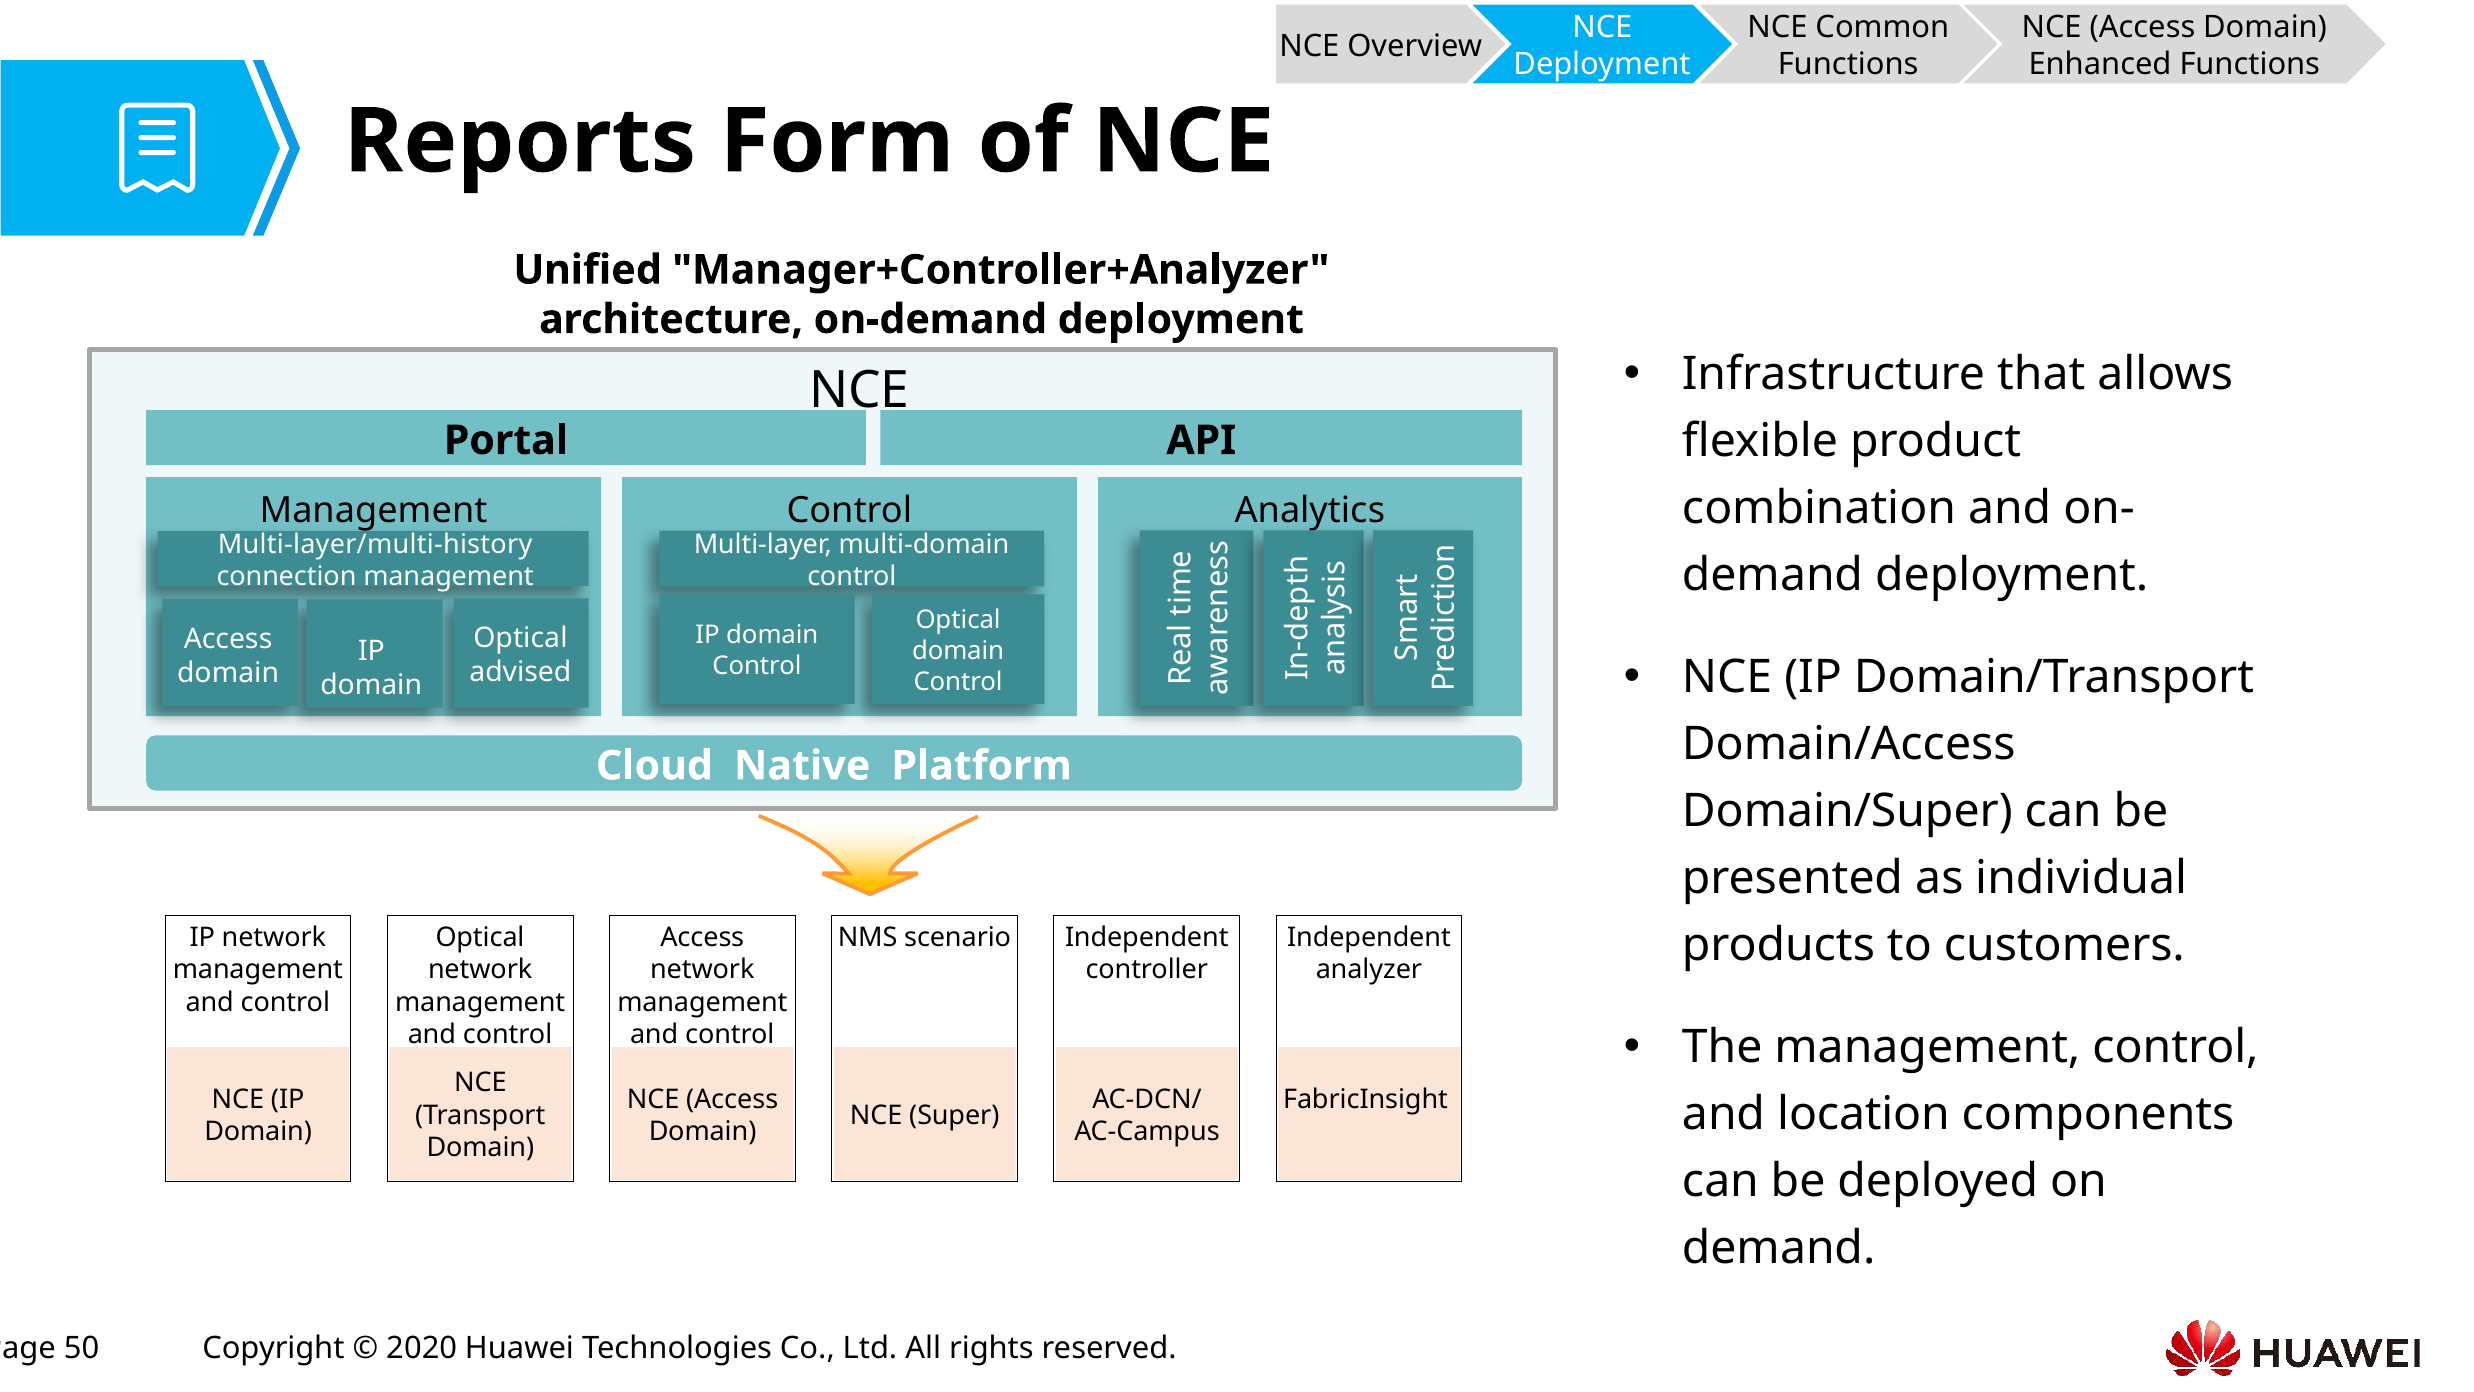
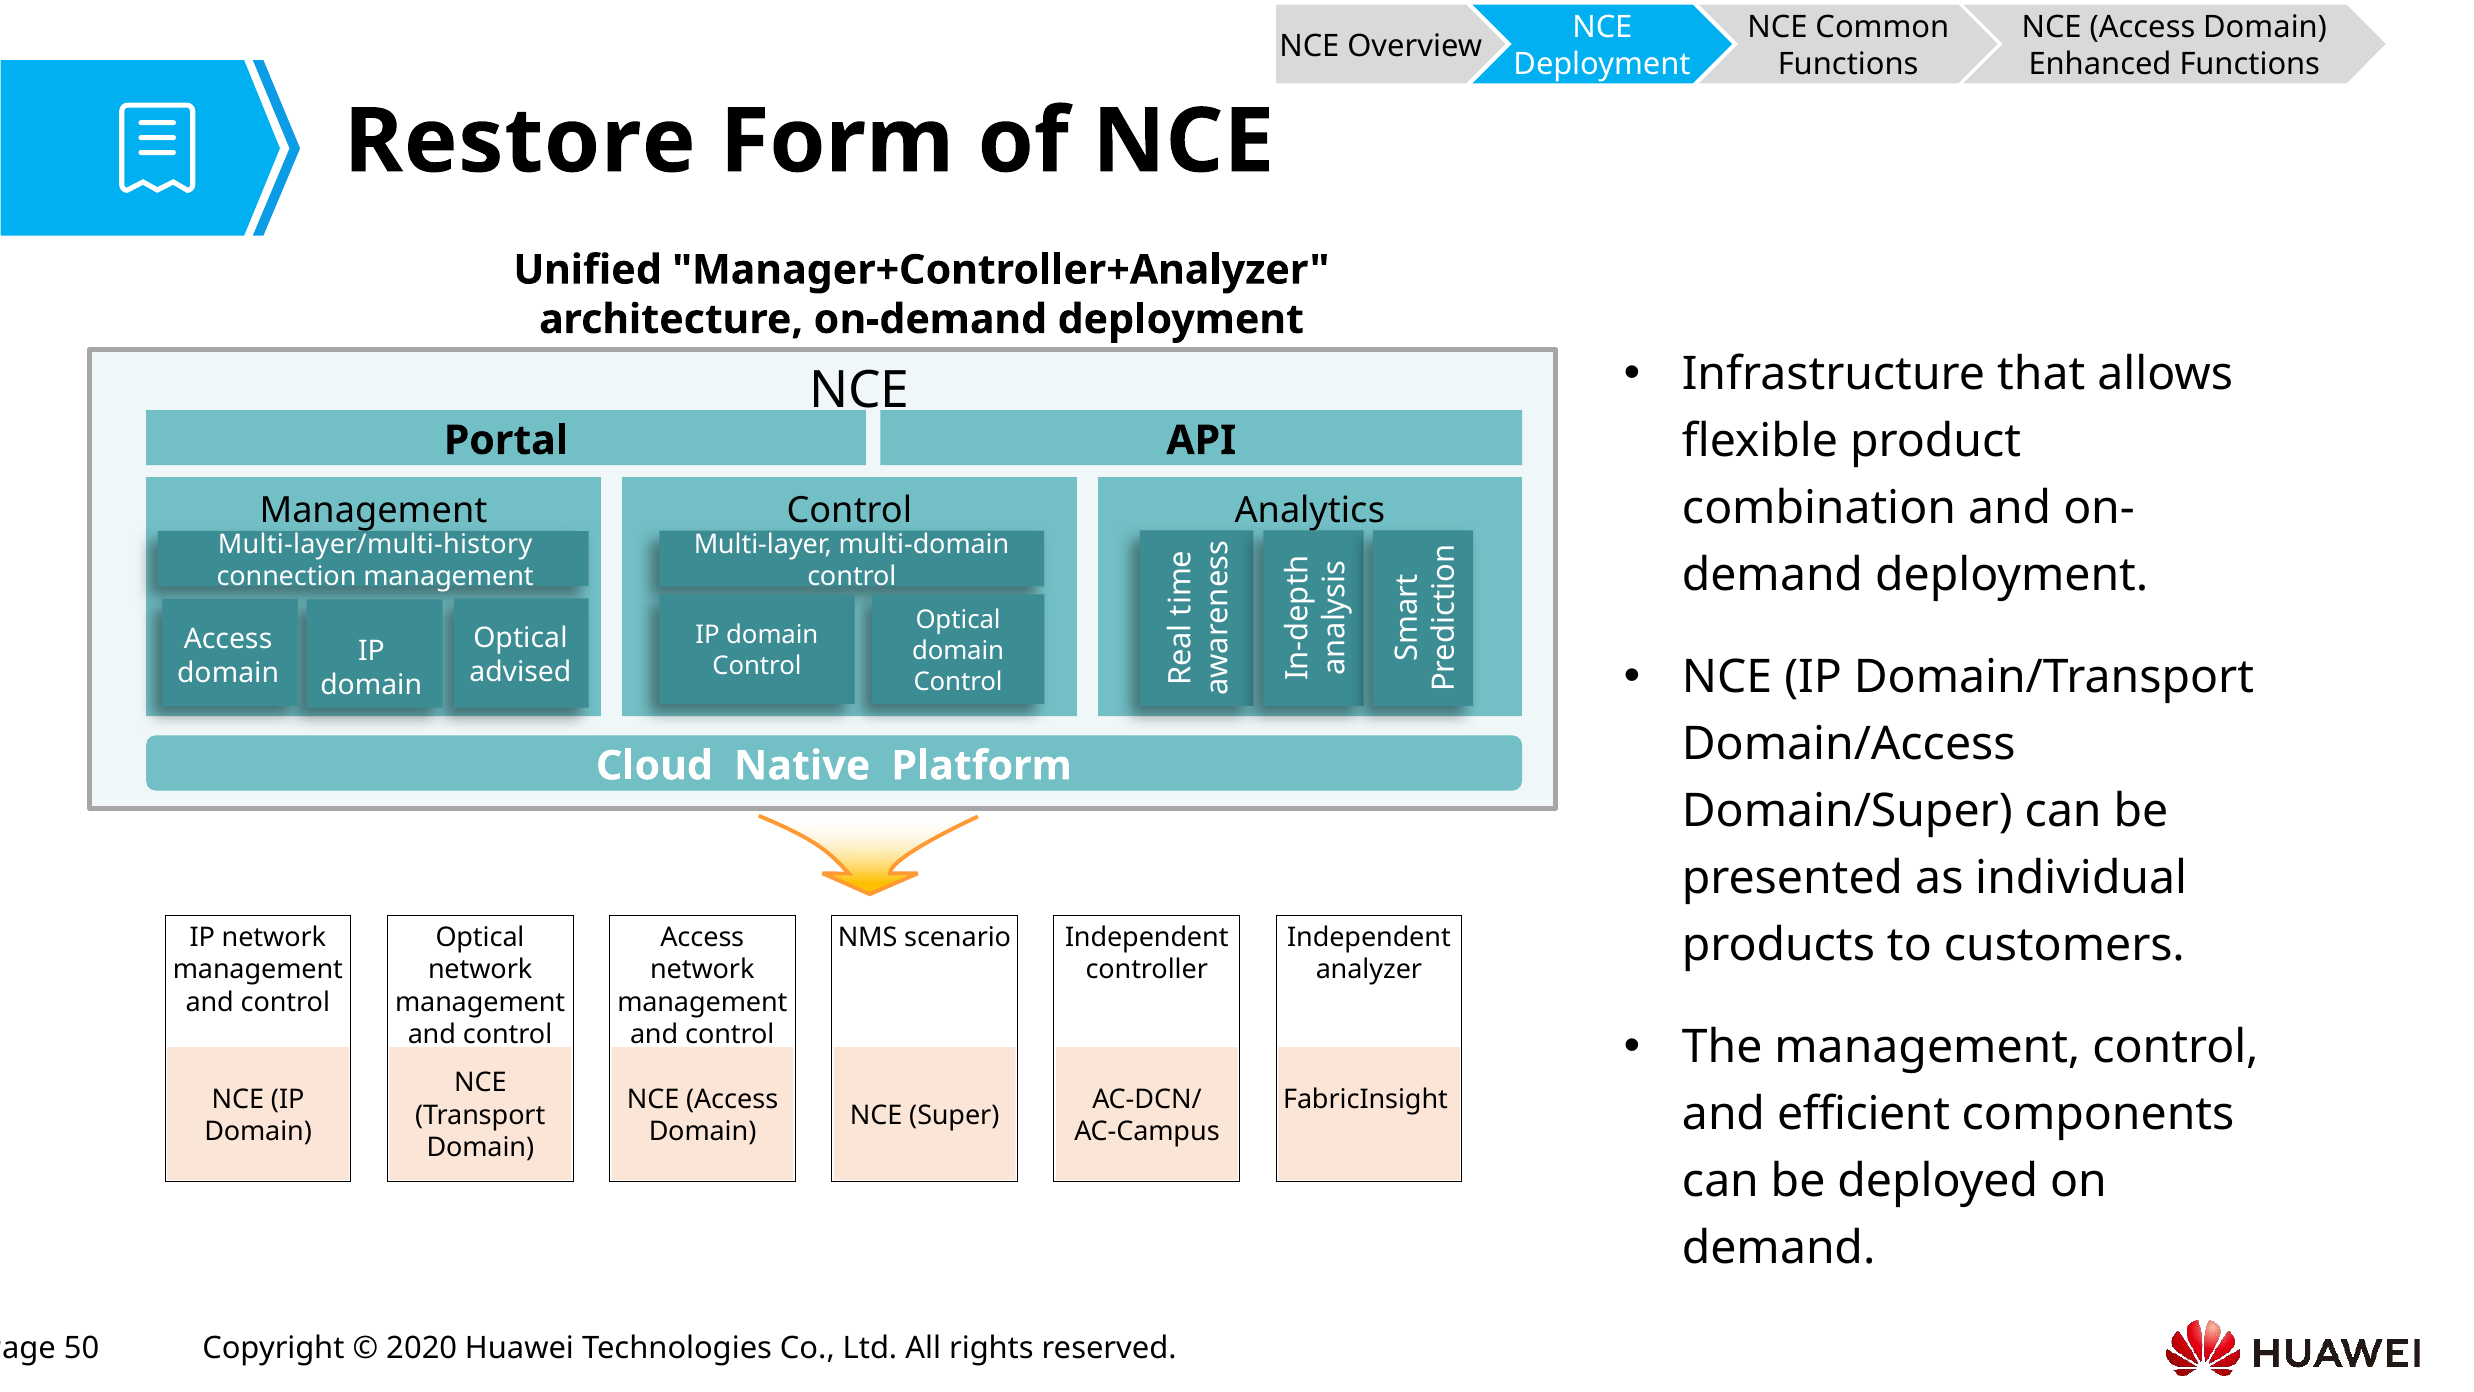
Reports: Reports -> Restore (520, 142)
location: location -> efficient (1864, 1114)
